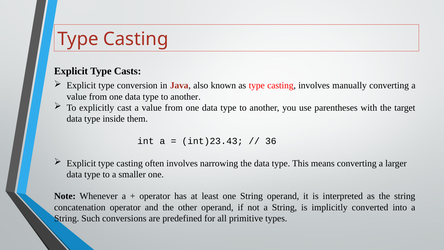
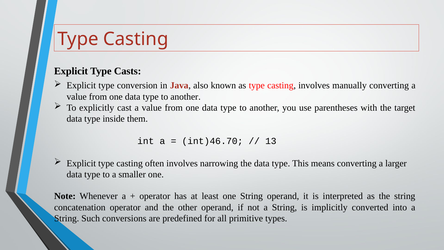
int)23.43: int)23.43 -> int)46.70 (212, 141)
36: 36 -> 13 (271, 141)
